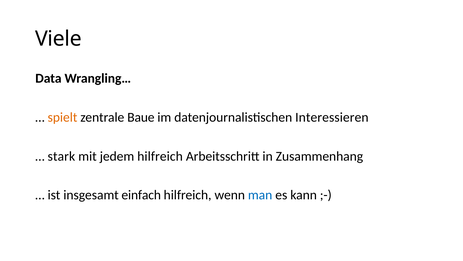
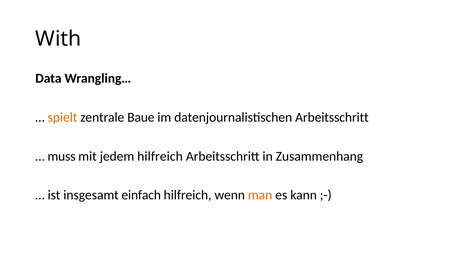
Viele: Viele -> With (58, 39)
datenjournalistischen Interessieren: Interessieren -> Arbeitsschritt (332, 117)
stark: stark -> muss (62, 156)
man colour: blue -> orange (260, 195)
